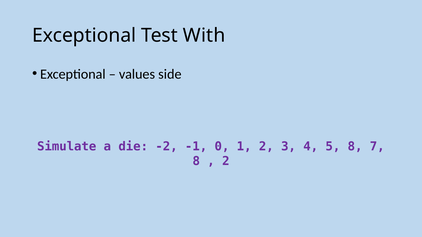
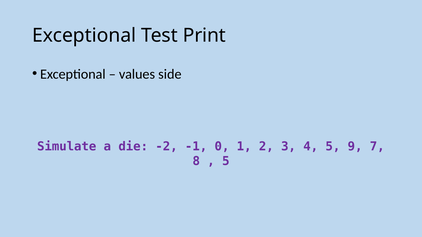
With: With -> Print (204, 35)
5 8: 8 -> 9 (355, 147)
2: 2 -> 5 (226, 161)
